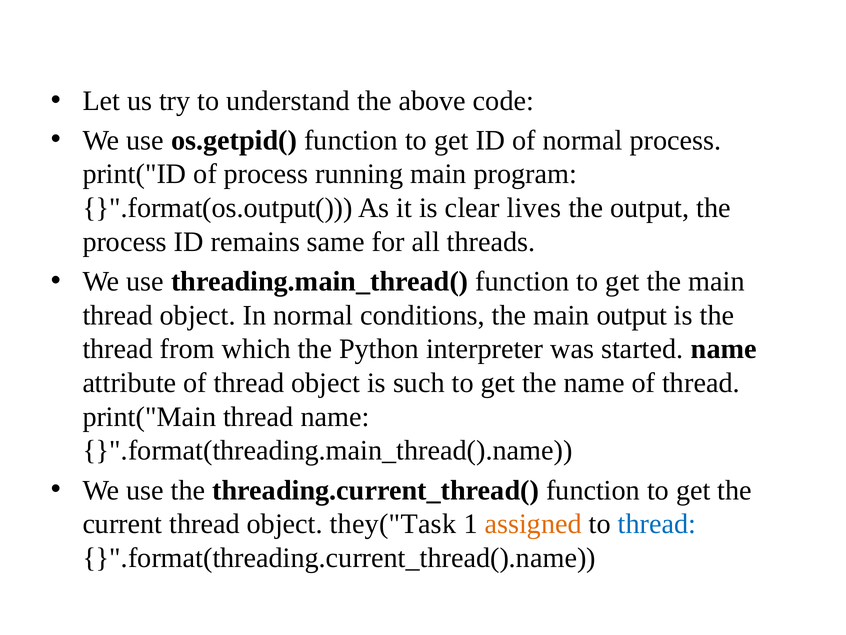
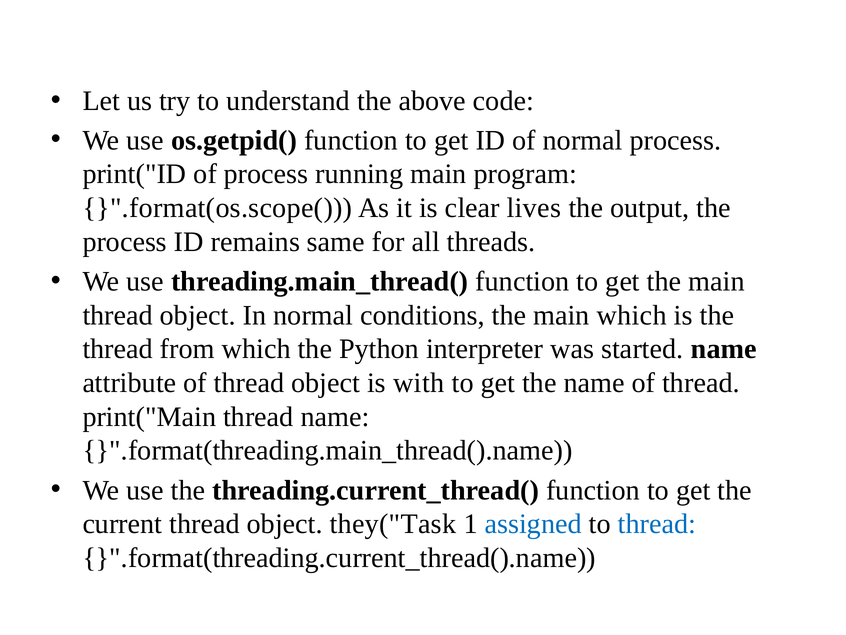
}".format(os.output(: }".format(os.output( -> }".format(os.scope( (217, 208)
main output: output -> which (632, 315)
such: such -> with (419, 383)
assigned colour: orange -> blue (533, 524)
